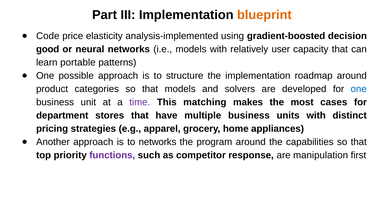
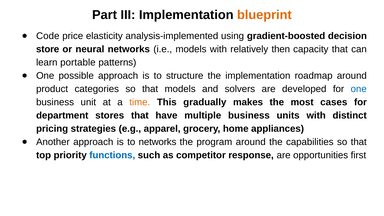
good: good -> store (48, 49)
user: user -> then (281, 49)
time colour: purple -> orange (140, 102)
matching: matching -> gradually (205, 102)
functions colour: purple -> blue (112, 155)
manipulation: manipulation -> opportunities (321, 155)
